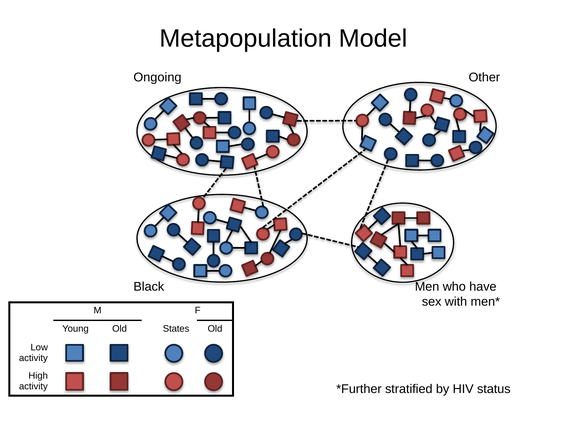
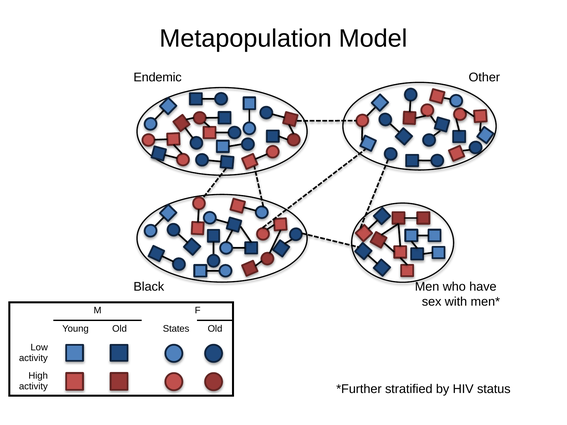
Ongoing: Ongoing -> Endemic (158, 77)
